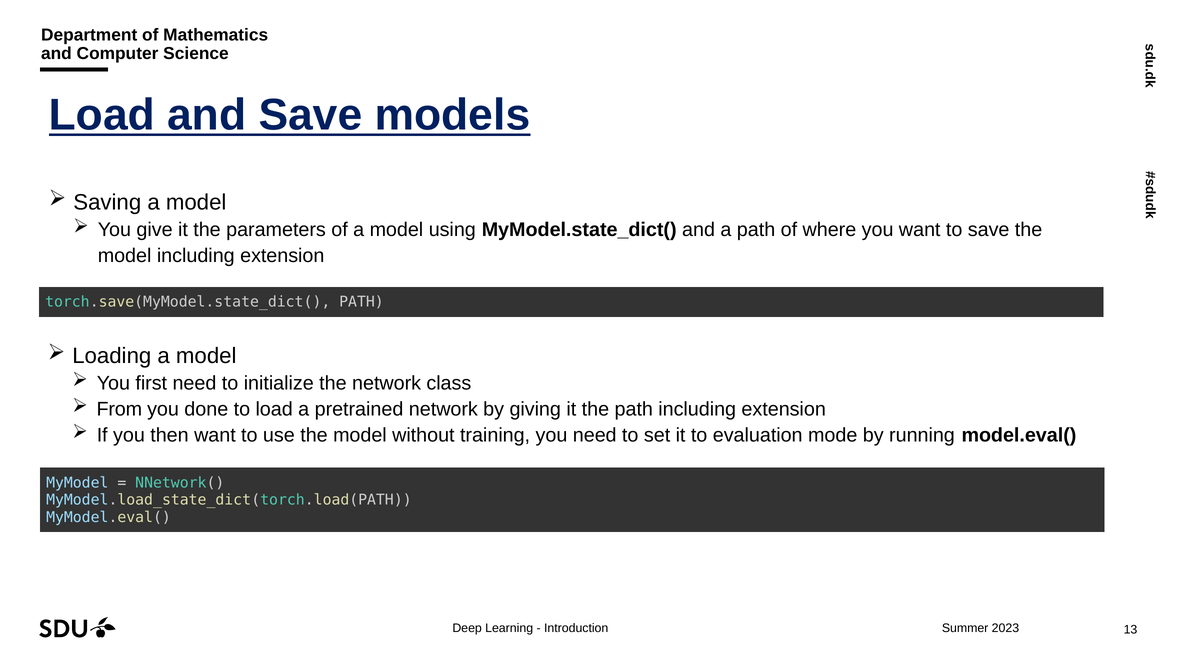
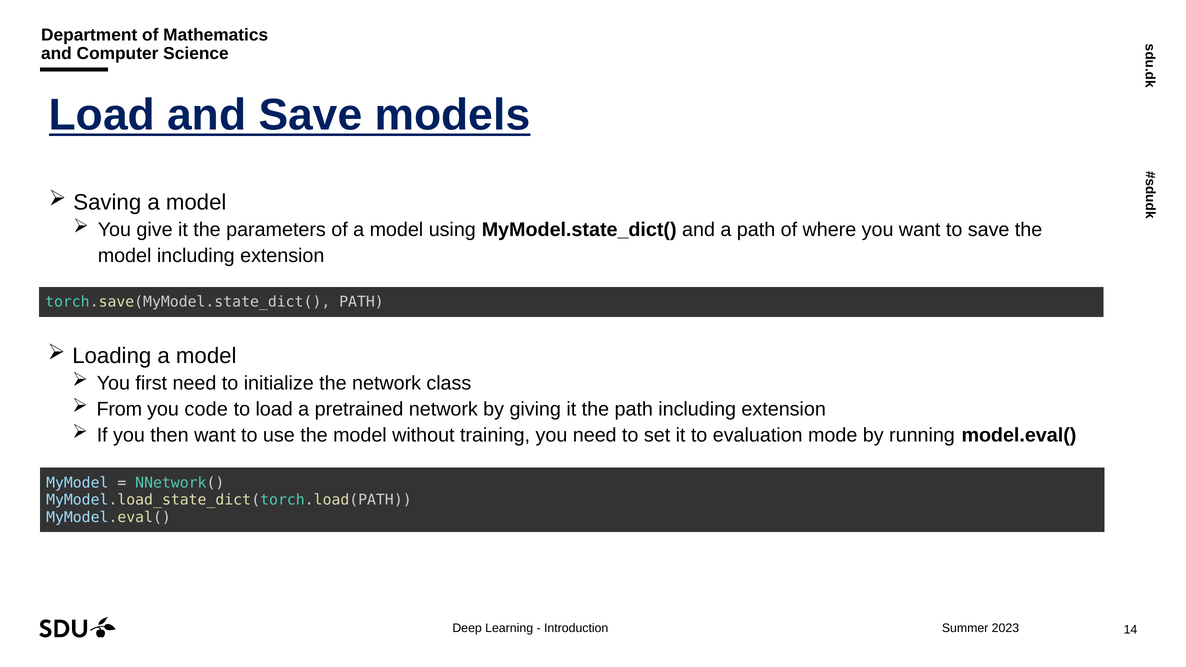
done: done -> code (206, 409)
13: 13 -> 14 (1130, 630)
